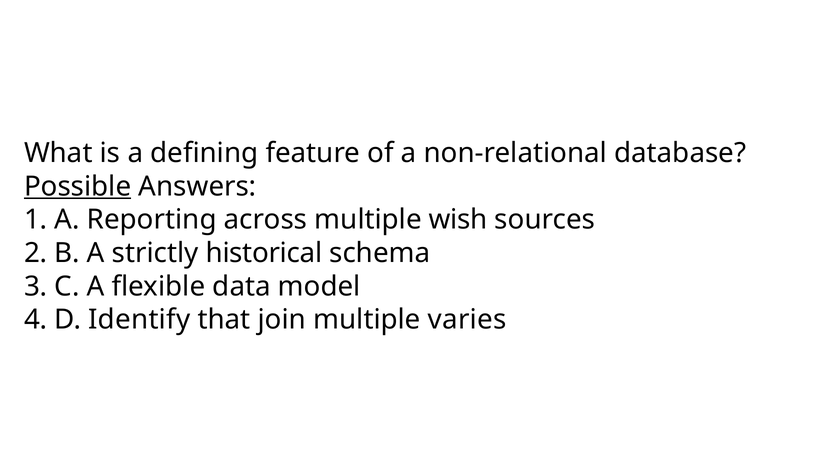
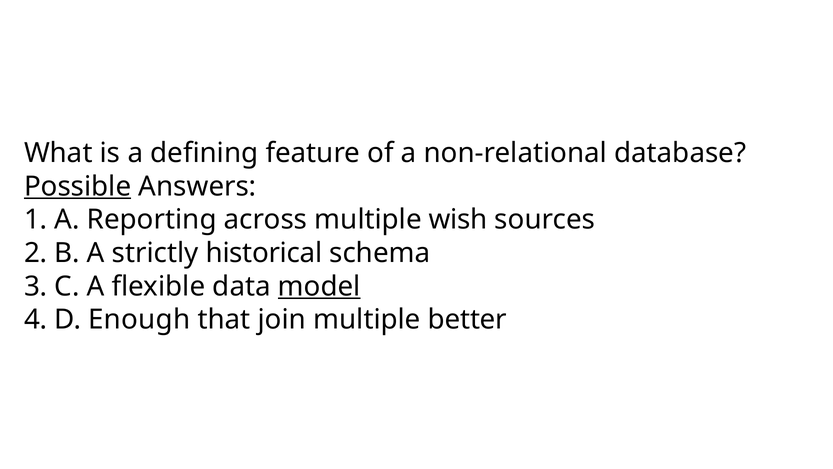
model underline: none -> present (319, 286)
Identify: Identify -> Enough (139, 320)
varies: varies -> better (467, 320)
